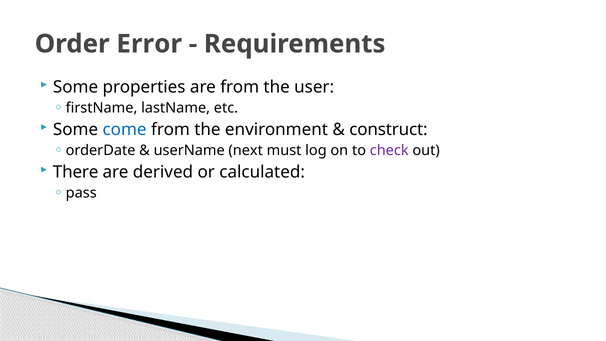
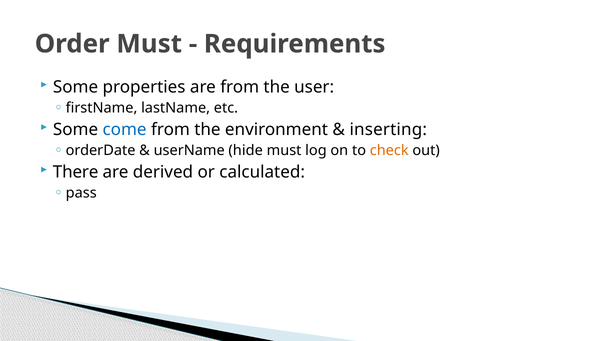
Order Error: Error -> Must (149, 44)
construct: construct -> inserting (388, 130)
next: next -> hide (246, 151)
check colour: purple -> orange (389, 151)
